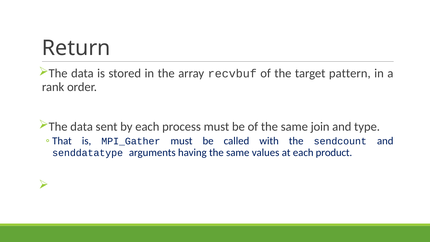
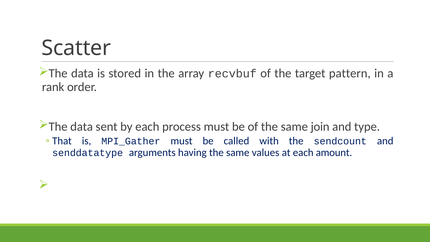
Return: Return -> Scatter (76, 48)
product: product -> amount (334, 152)
